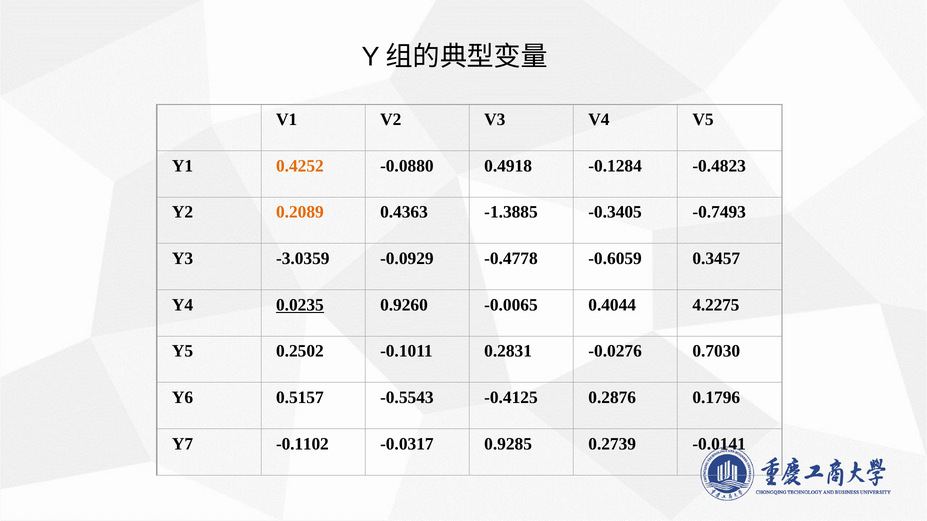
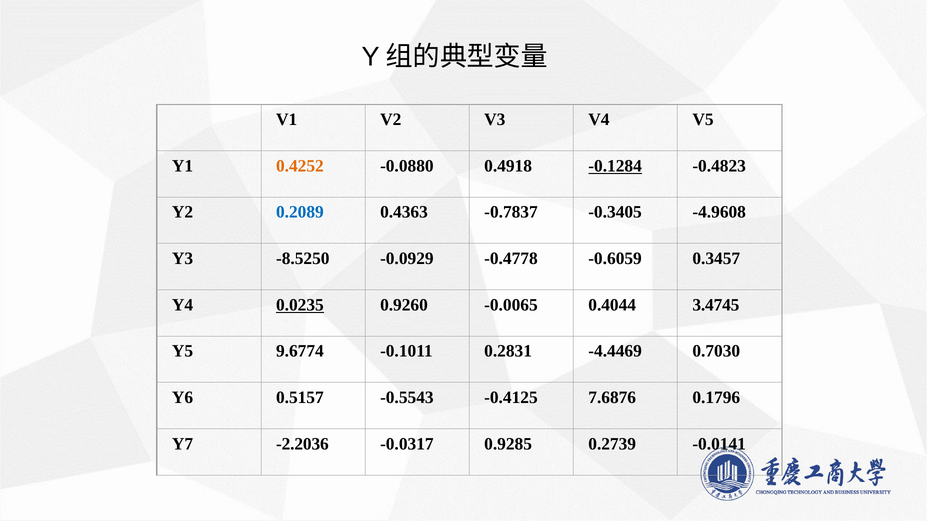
-0.1284 underline: none -> present (615, 166)
0.2089 colour: orange -> blue (300, 212)
-1.3885: -1.3885 -> -0.7837 (511, 212)
-0.7493: -0.7493 -> -4.9608 (719, 212)
-3.0359: -3.0359 -> -8.5250 (303, 259)
4.2275: 4.2275 -> 3.4745 (716, 305)
0.2502: 0.2502 -> 9.6774 (300, 351)
-0.0276: -0.0276 -> -4.4469 (615, 351)
0.2876: 0.2876 -> 7.6876 (612, 398)
-0.1102: -0.1102 -> -2.2036 (302, 444)
